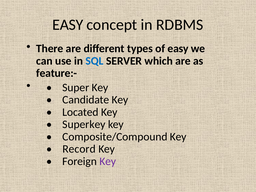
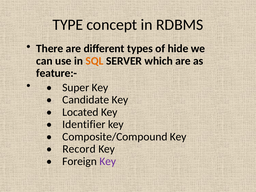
EASY: EASY -> TYPE (68, 25)
of easy: easy -> hide (178, 49)
SQL colour: blue -> orange (95, 61)
Superkey: Superkey -> Identifier (84, 124)
